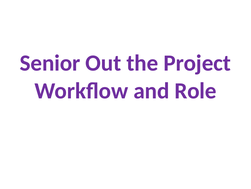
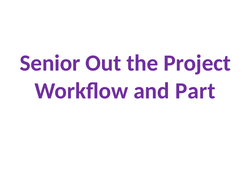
Role: Role -> Part (195, 90)
